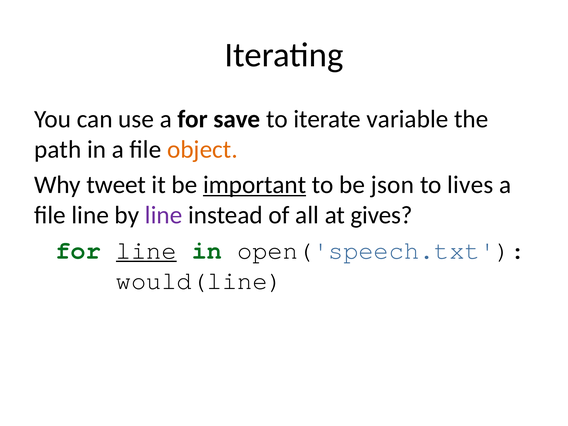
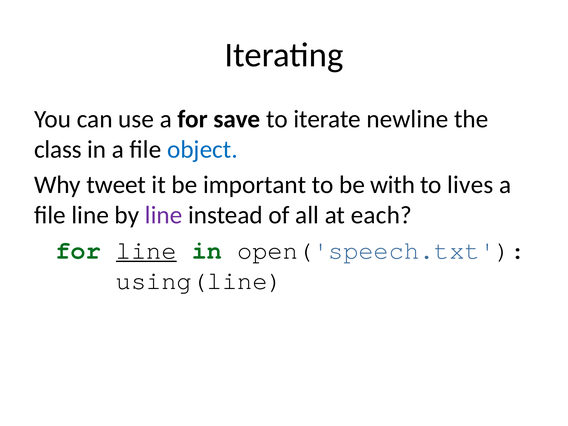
variable: variable -> newline (407, 119)
path: path -> class (58, 149)
object colour: orange -> blue (202, 149)
important underline: present -> none (255, 185)
json: json -> with (393, 185)
gives: gives -> each (381, 215)
would(line: would(line -> using(line (199, 281)
